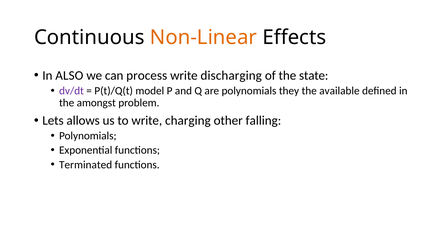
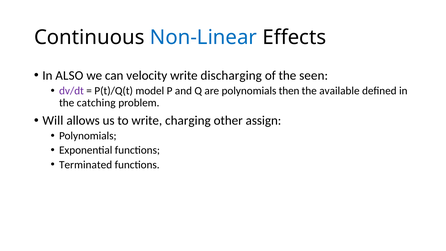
Non-Linear colour: orange -> blue (203, 37)
process: process -> velocity (147, 75)
state: state -> seen (314, 75)
they: they -> then (289, 91)
amongst: amongst -> catching (96, 103)
Lets: Lets -> Will (53, 120)
falling: falling -> assign (263, 120)
